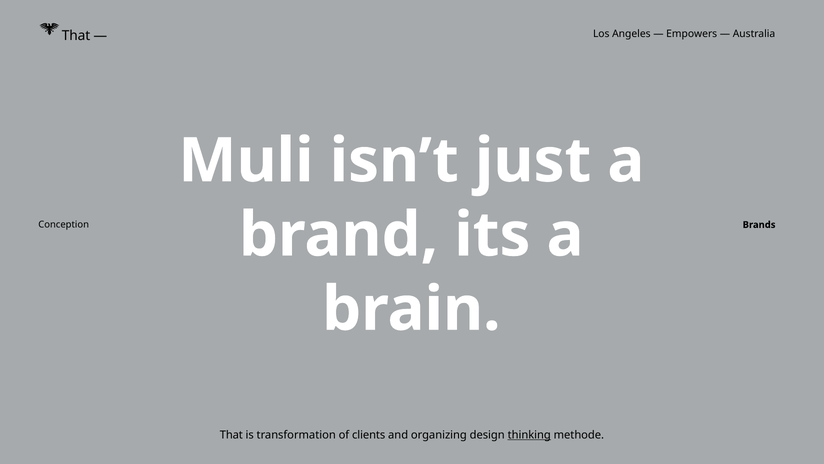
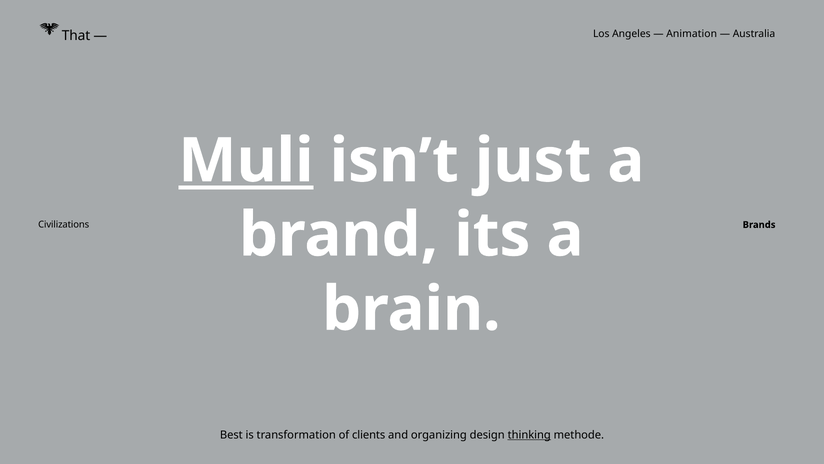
Empowers: Empowers -> Animation (692, 34)
Muli underline: none -> present (246, 161)
Conception: Conception -> Civilizations (64, 225)
That: That -> Best (231, 435)
